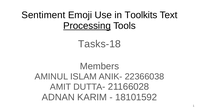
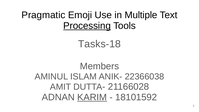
Sentiment: Sentiment -> Pragmatic (43, 15)
Toolkits: Toolkits -> Multiple (141, 15)
KARIM underline: none -> present (92, 97)
